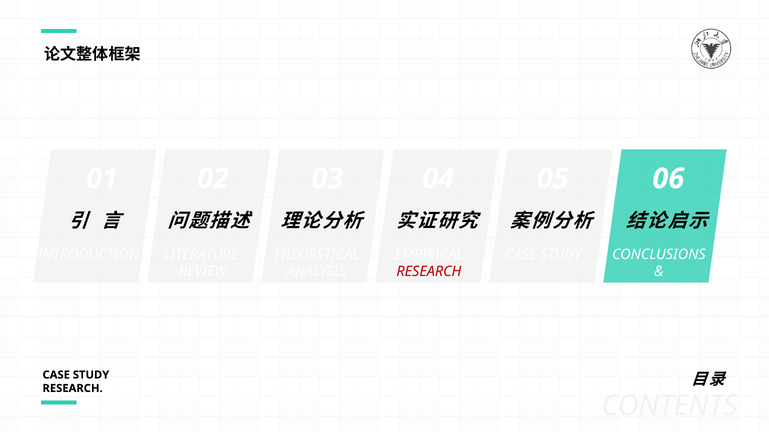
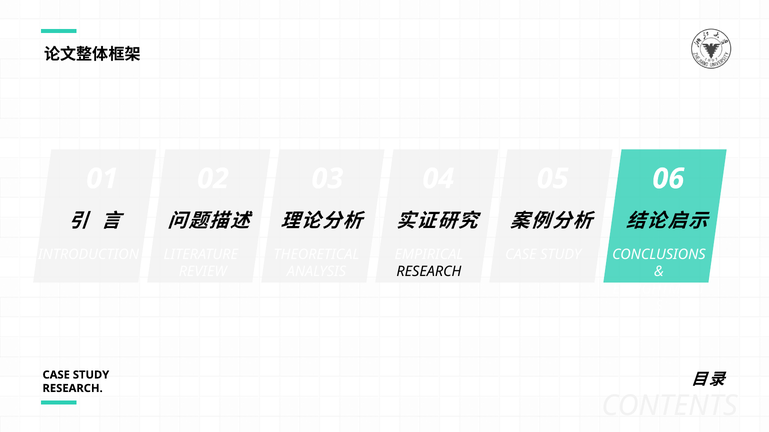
RESEARCH colour: red -> black (429, 272)
